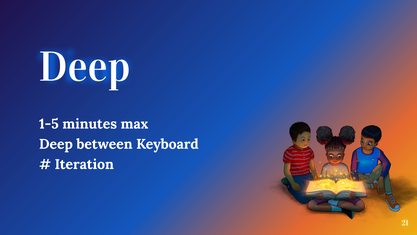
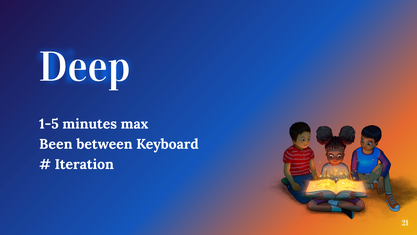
Deep: Deep -> Been (56, 144)
